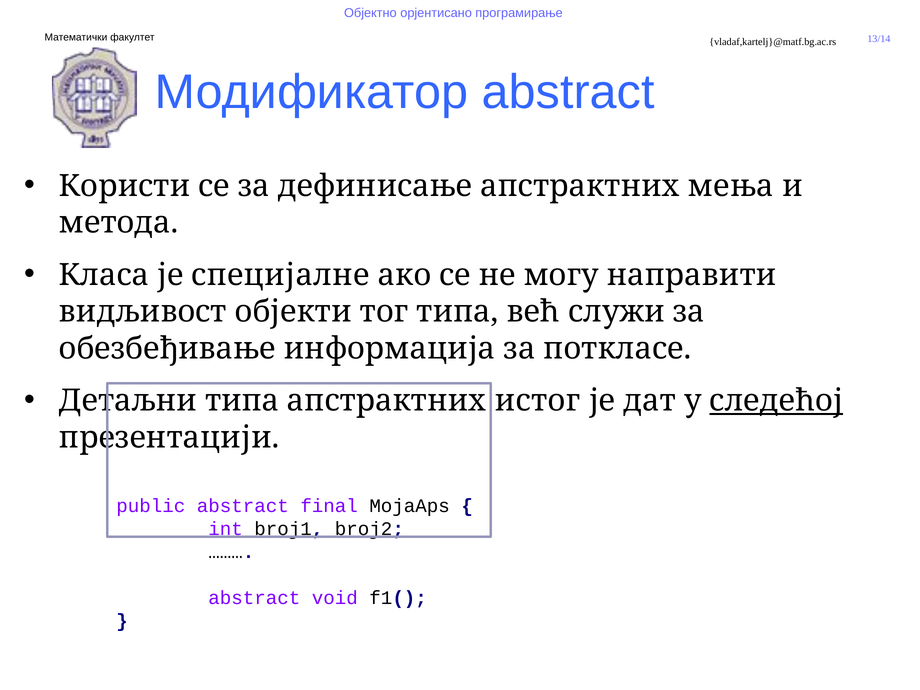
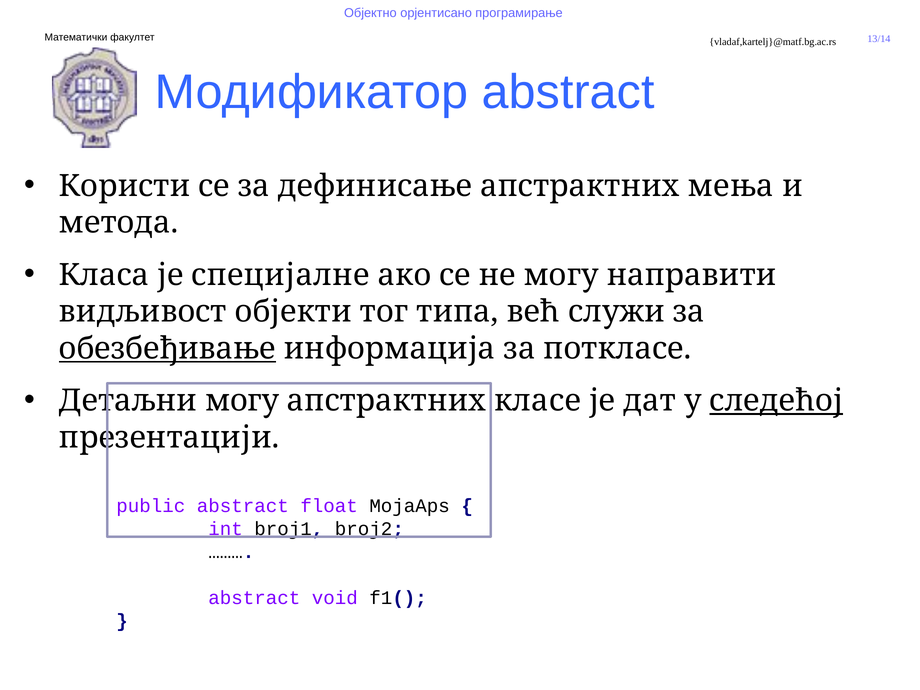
обезбеђивање underline: none -> present (167, 349)
Детаљни типа: типа -> могу (242, 401)
истог: истог -> класе (538, 401)
final: final -> float (329, 506)
